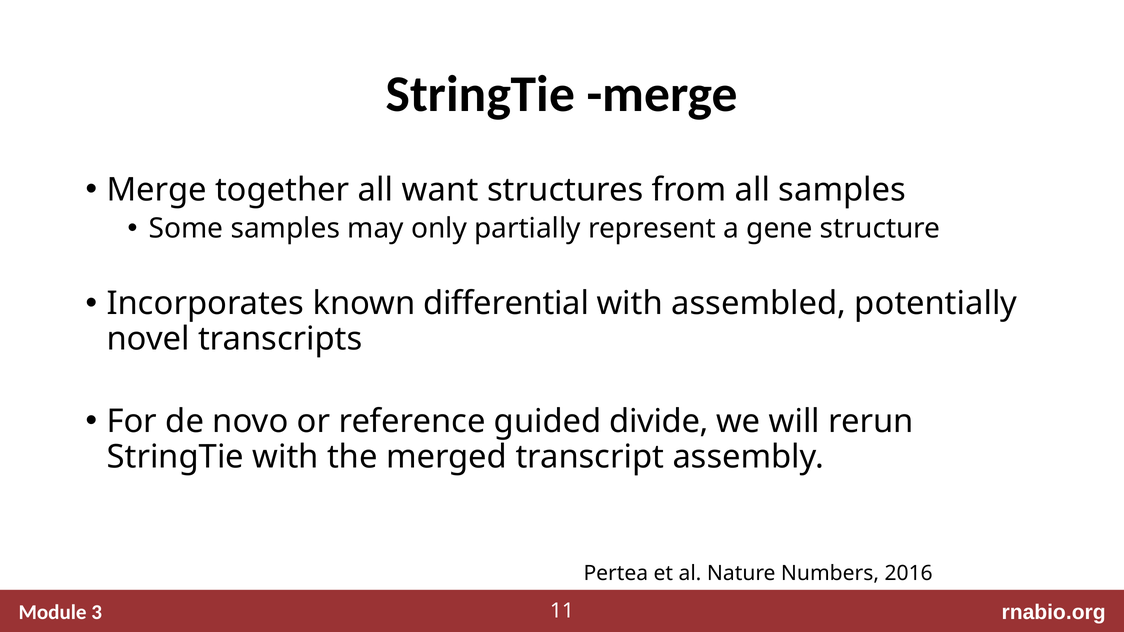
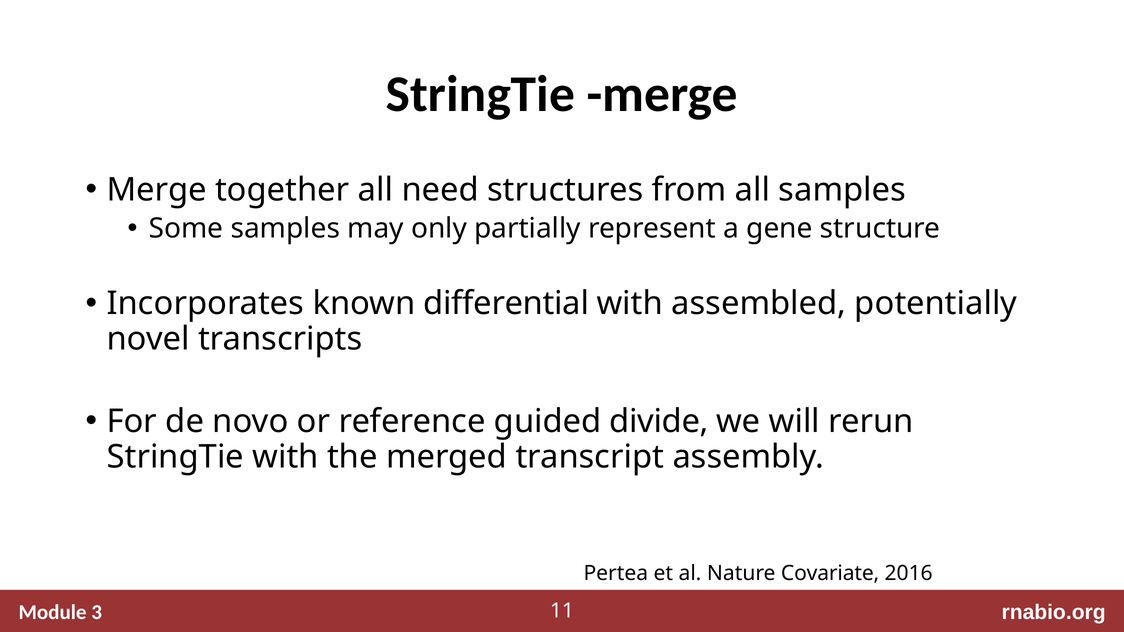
want: want -> need (440, 190)
Numbers: Numbers -> Covariate (830, 573)
